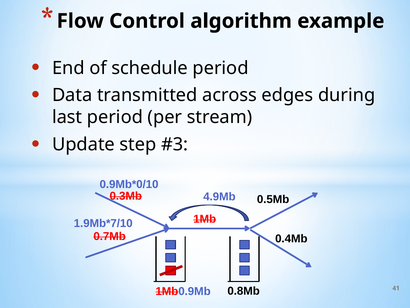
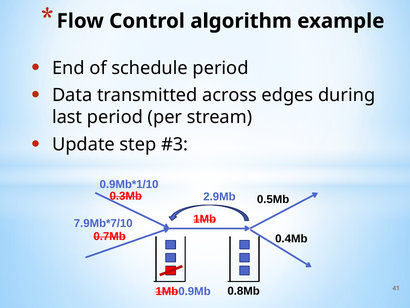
0/10: 0/10 -> 1/10 (147, 184)
4.9Mb: 4.9Mb -> 2.9Mb (219, 196)
1.9Mb: 1.9Mb -> 7.9Mb (90, 223)
